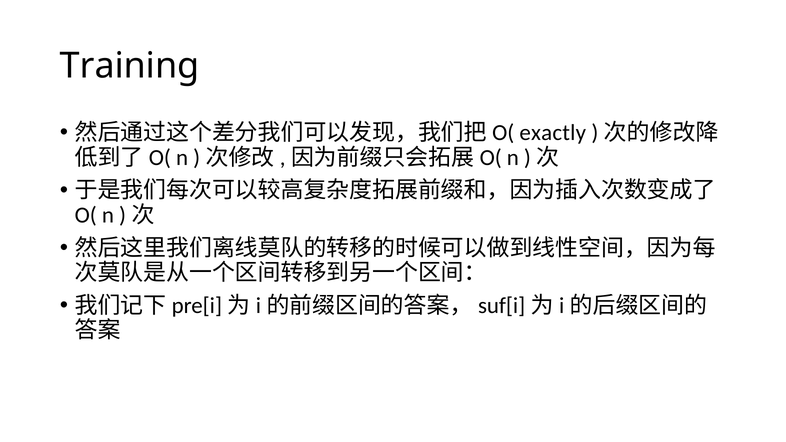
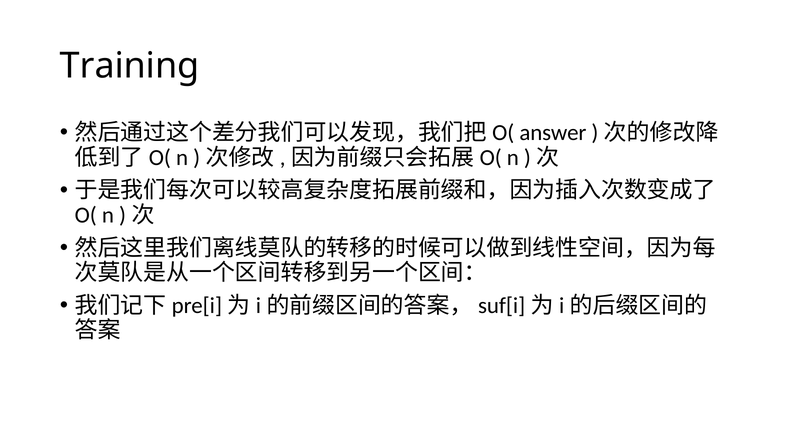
exactly: exactly -> answer (553, 133)
